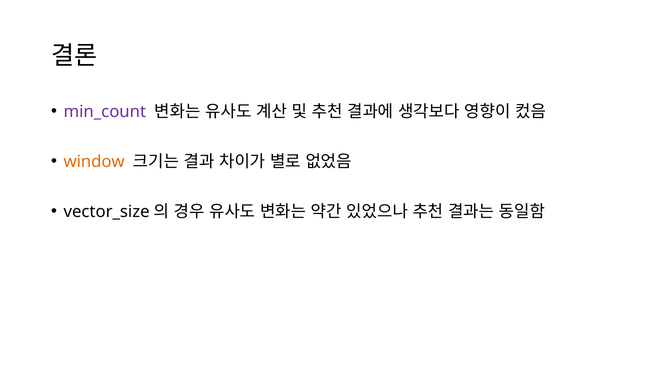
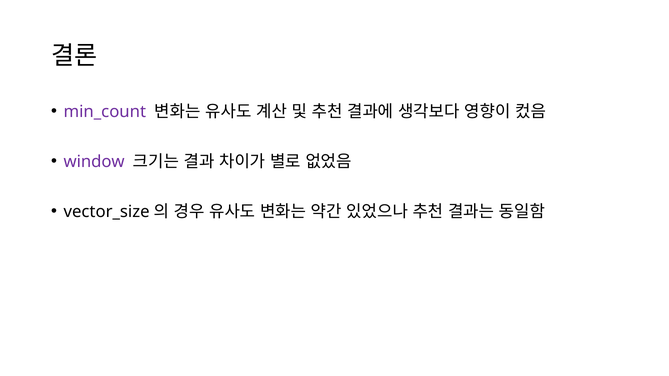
window colour: orange -> purple (94, 162)
